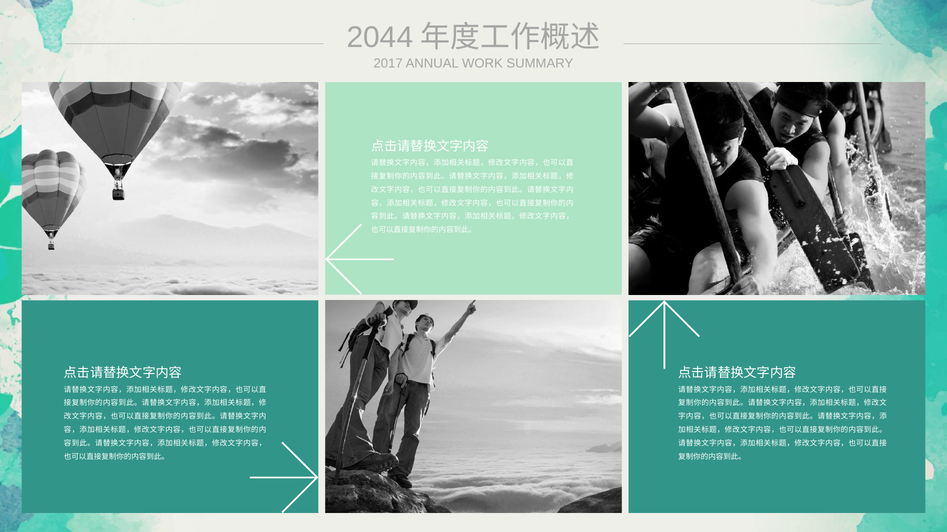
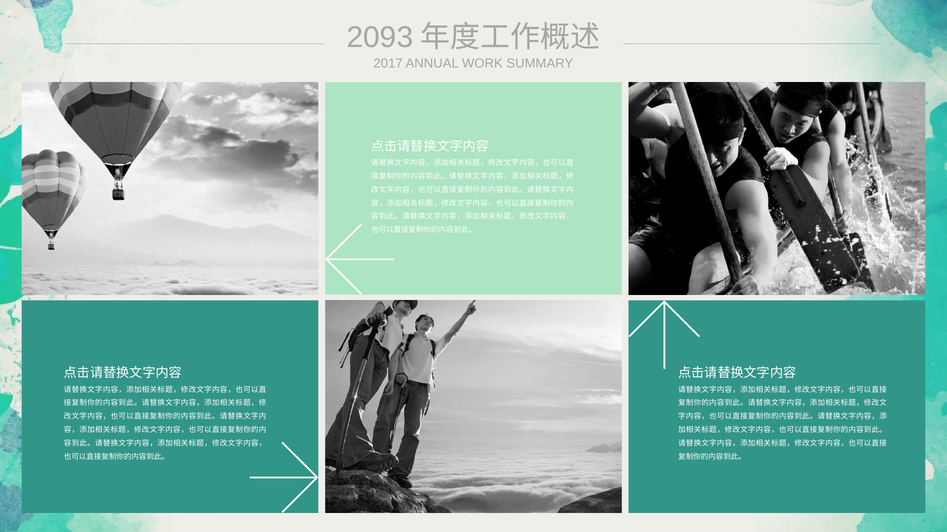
2044: 2044 -> 2093 (380, 37)
